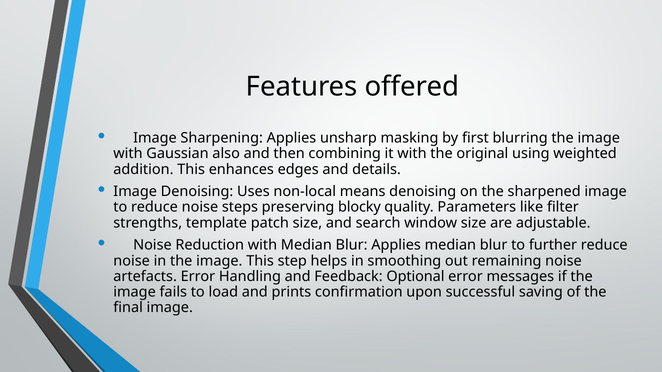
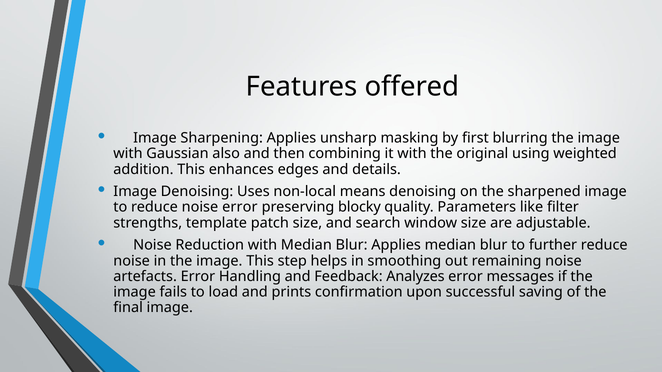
noise steps: steps -> error (240, 207)
Optional: Optional -> Analyzes (415, 277)
